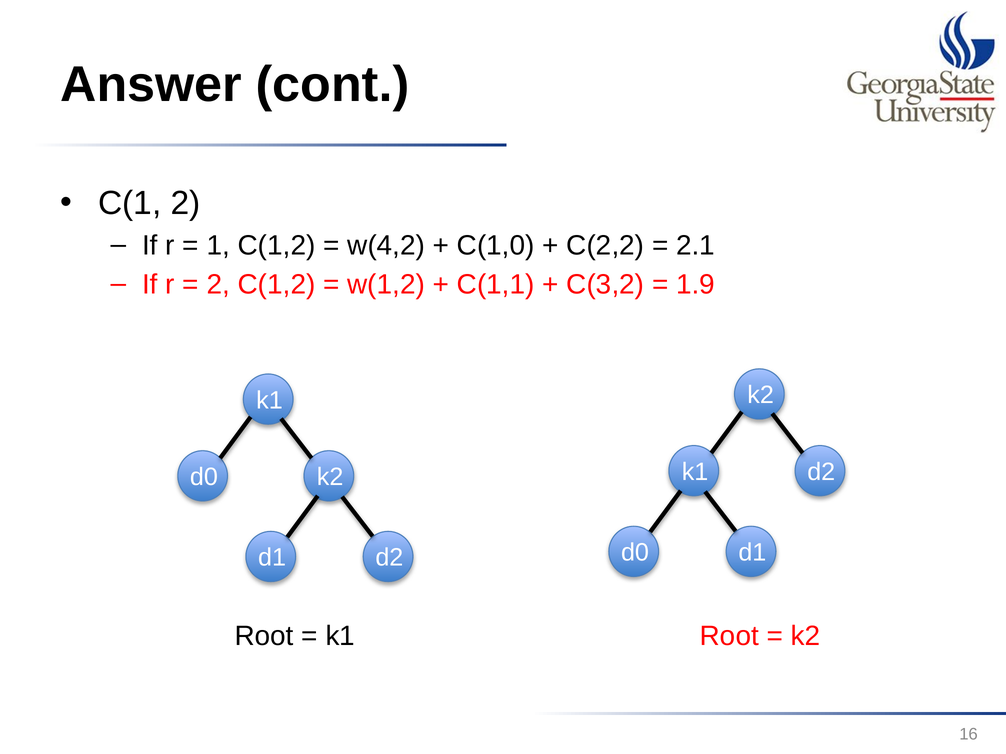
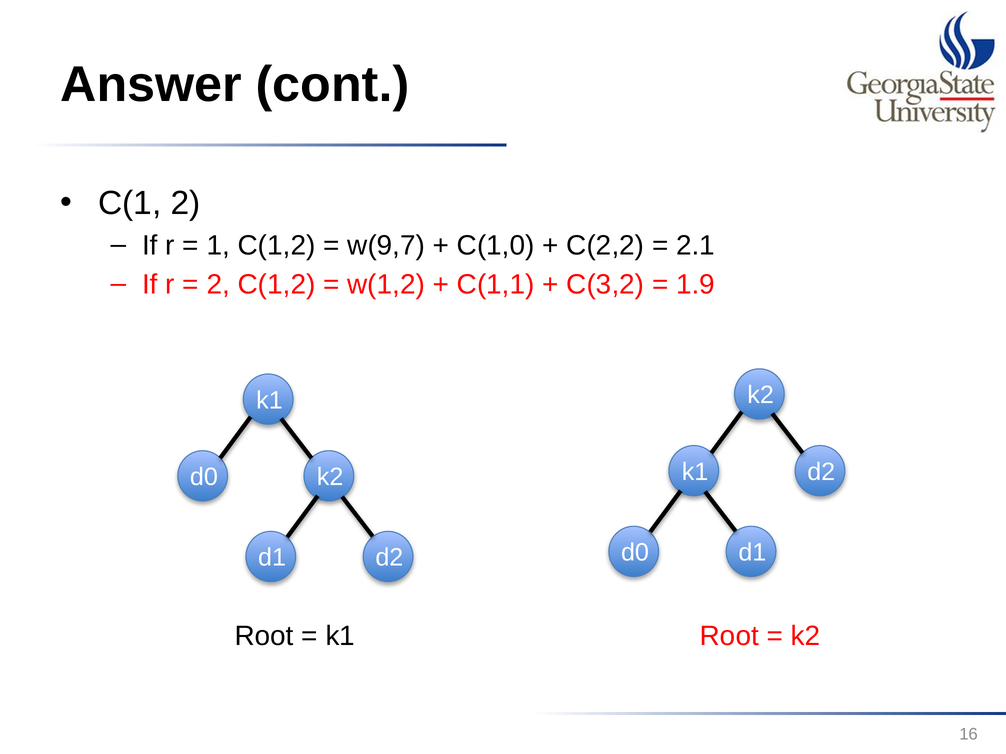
w(4,2: w(4,2 -> w(9,7 (386, 246)
